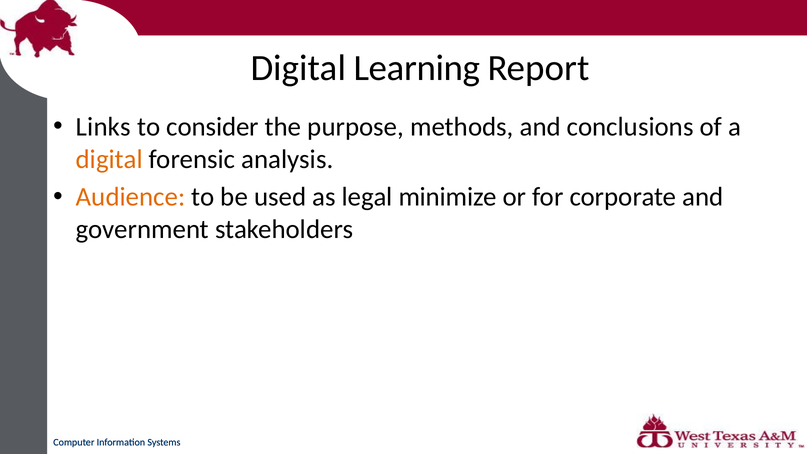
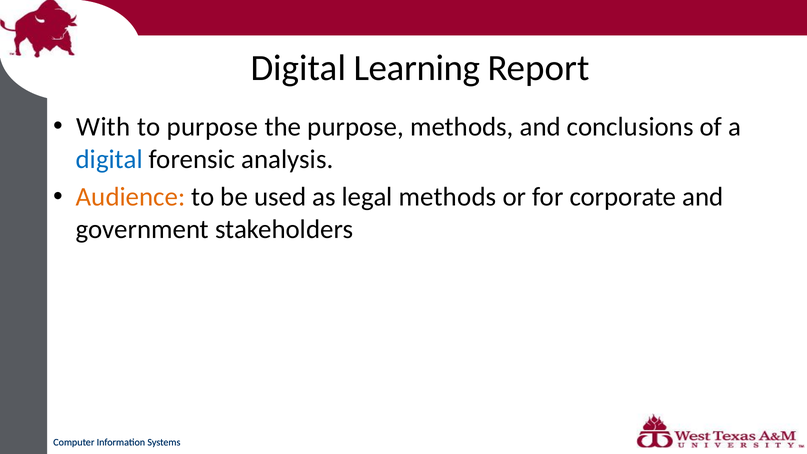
Links: Links -> With (103, 127)
to consider: consider -> purpose (212, 127)
digital colour: orange -> blue (109, 159)
legal minimize: minimize -> methods (448, 197)
